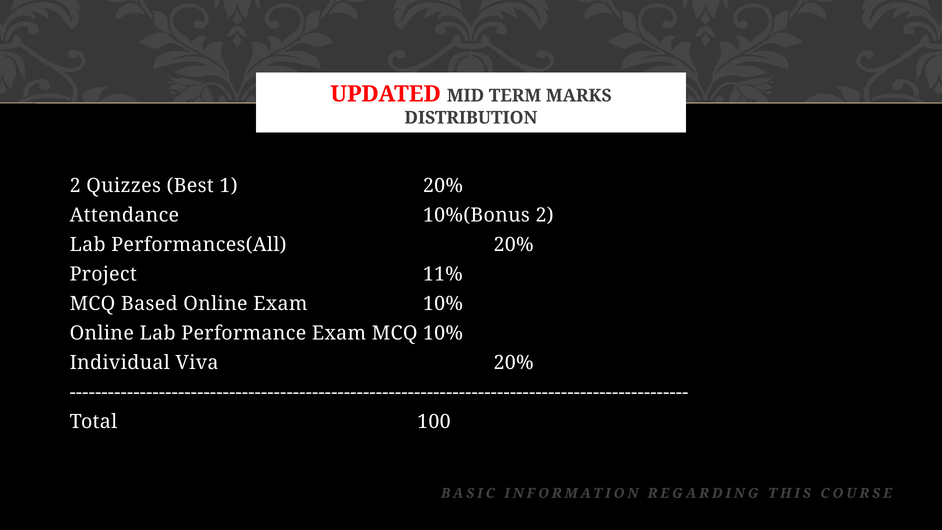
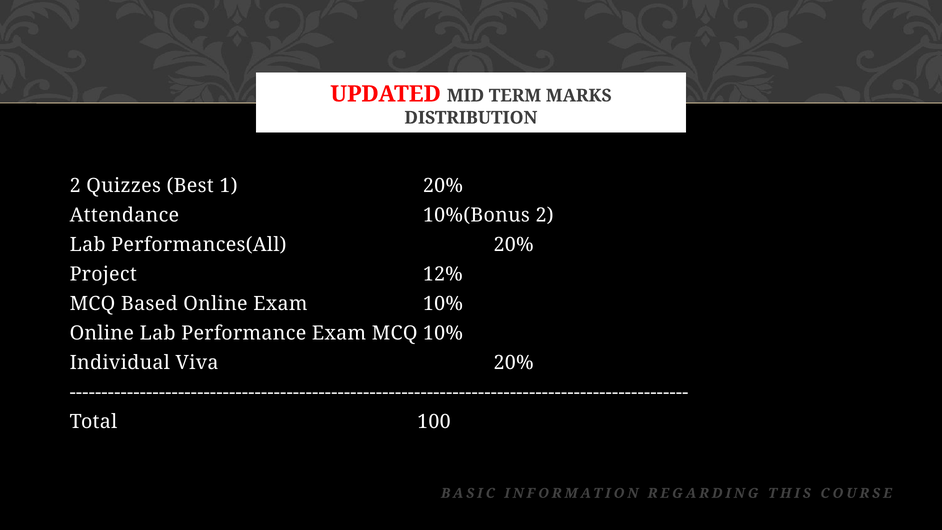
11%: 11% -> 12% (443, 274)
